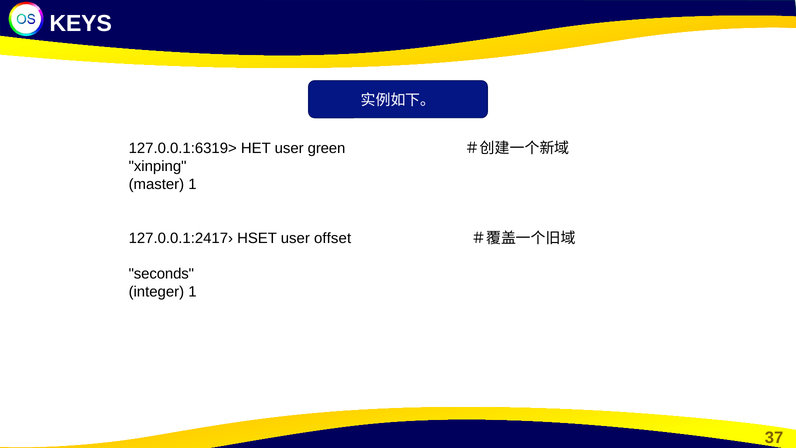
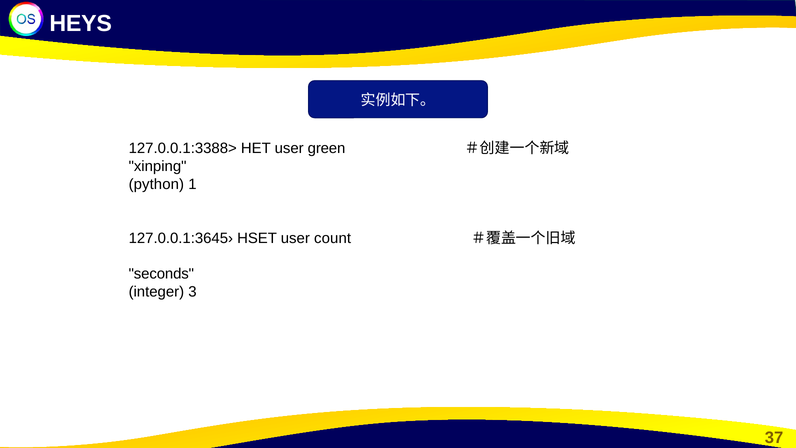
KEYS: KEYS -> HEYS (81, 24)
127.0.0.1:6319>: 127.0.0.1:6319> -> 127.0.0.1:3388> (183, 148)
master: master -> python (156, 184)
127.0.0.1:2417›: 127.0.0.1:2417› -> 127.0.0.1:3645› (181, 238)
offset: offset -> count (333, 238)
integer 1: 1 -> 3 (192, 292)
